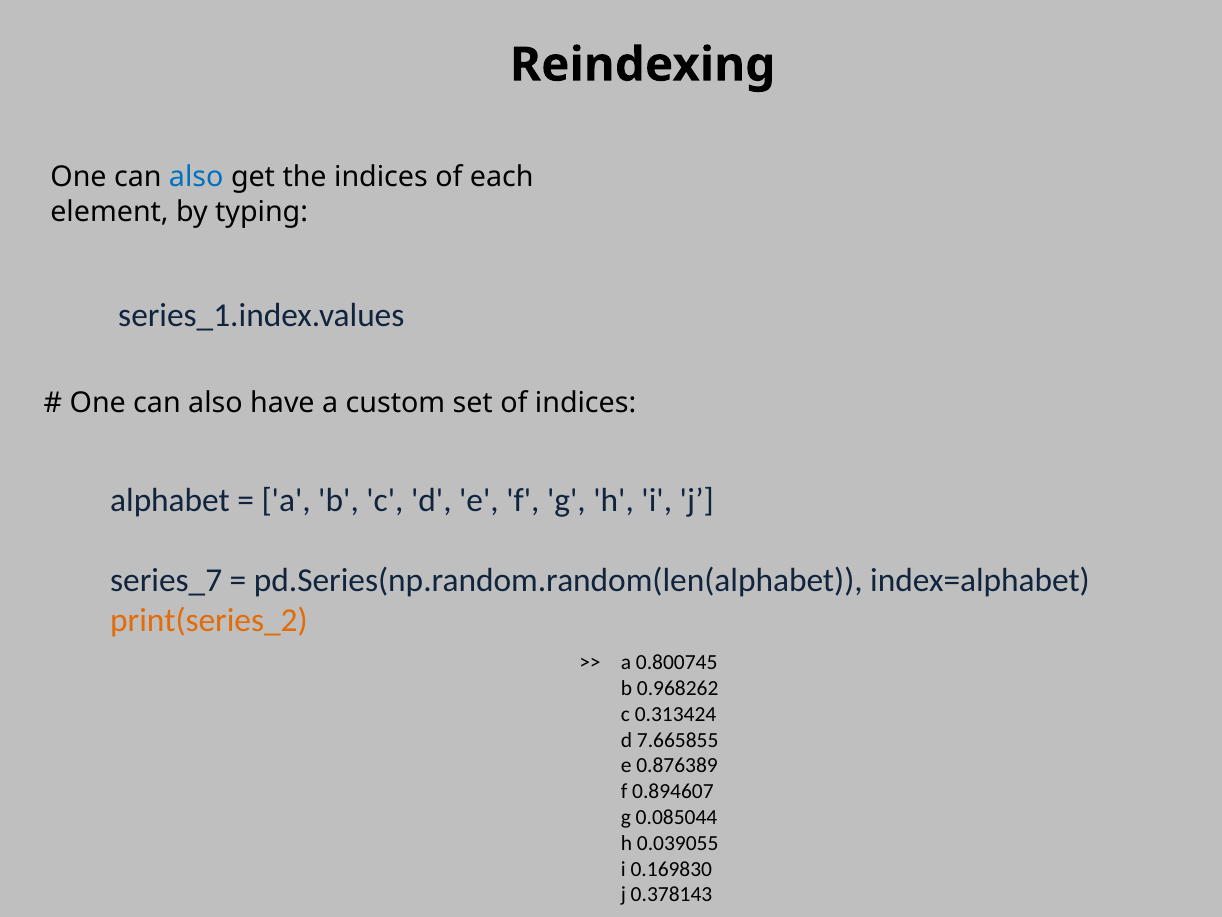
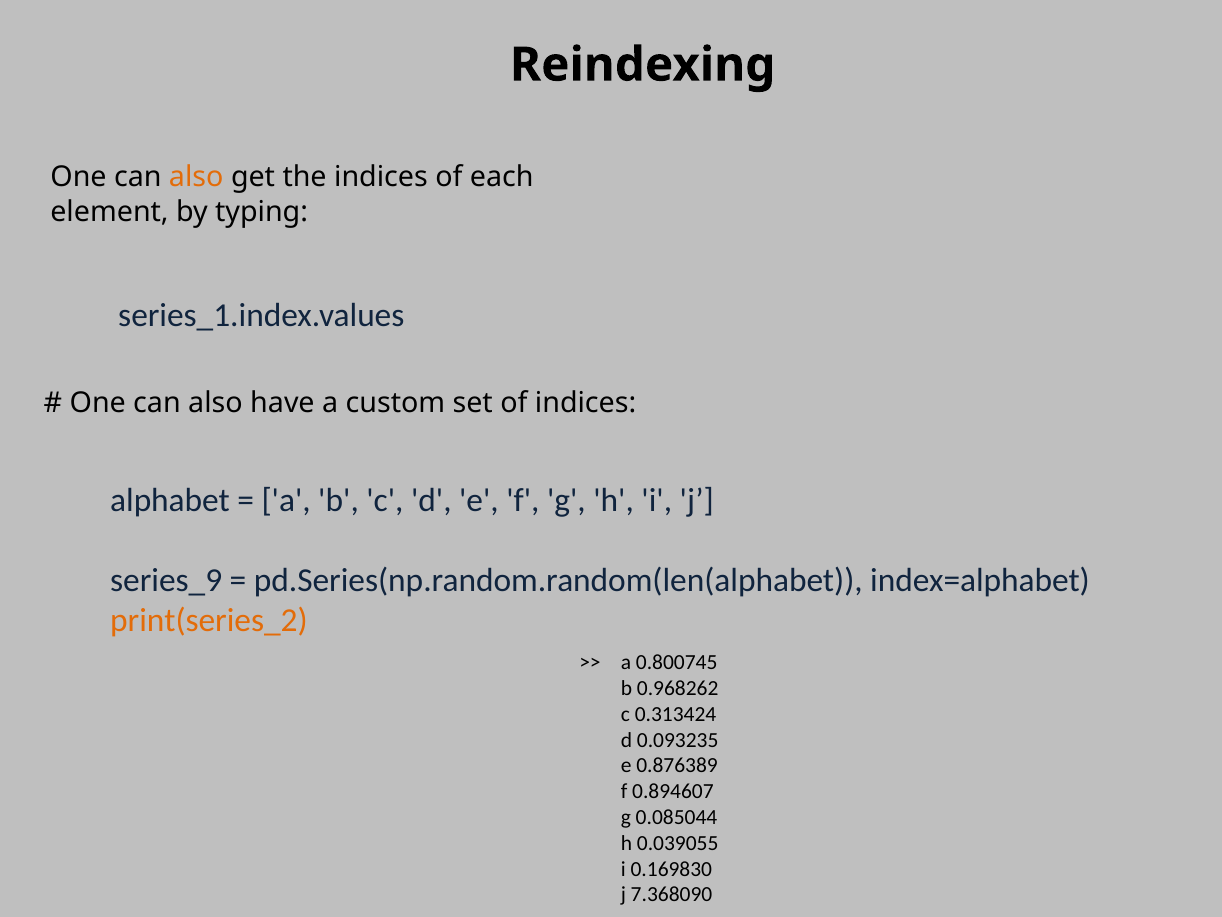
also colour: blue -> orange (196, 177)
series_7: series_7 -> series_9 (166, 580)
7.665855: 7.665855 -> 0.093235 (678, 740)
0.378143: 0.378143 -> 7.368090 (671, 894)
